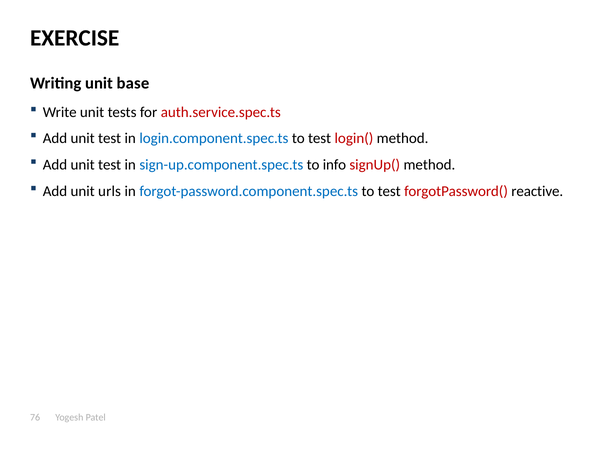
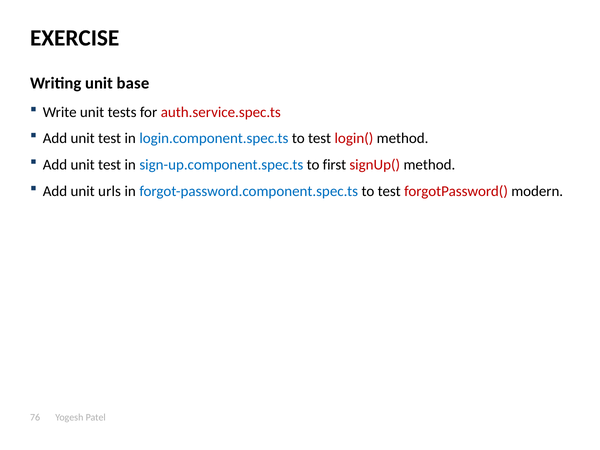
info: info -> first (334, 165)
reactive: reactive -> modern (537, 191)
